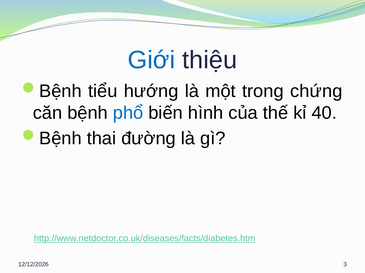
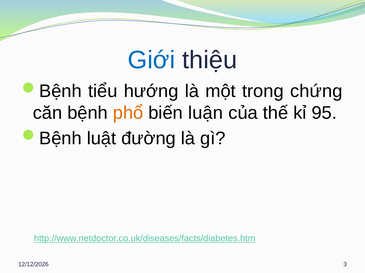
phổ colour: blue -> orange (128, 113)
hình: hình -> luận (206, 113)
40: 40 -> 95 (324, 113)
thai: thai -> luật (101, 139)
